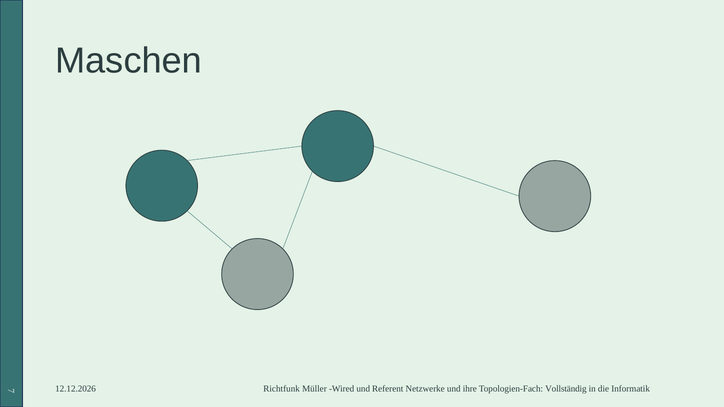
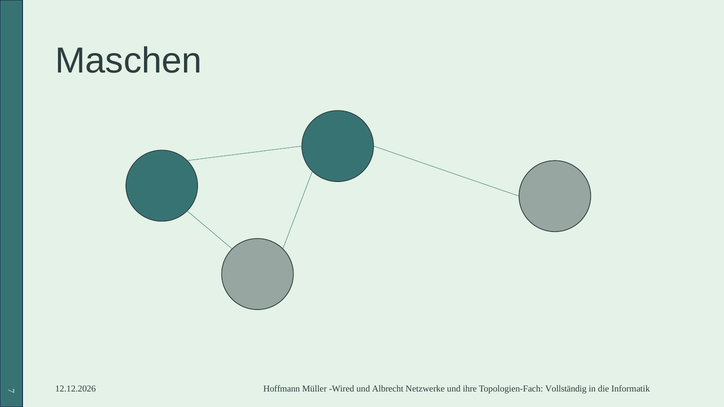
Richtfunk: Richtfunk -> Hoffmann (282, 389)
Referent: Referent -> Albrecht (388, 389)
